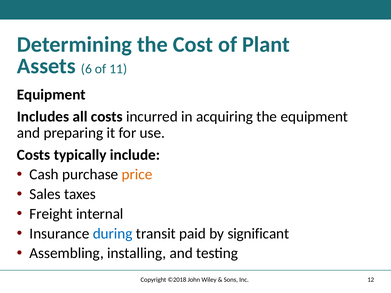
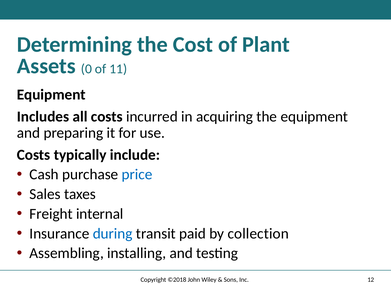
6: 6 -> 0 (86, 69)
price colour: orange -> blue (137, 175)
significant: significant -> collection (258, 234)
